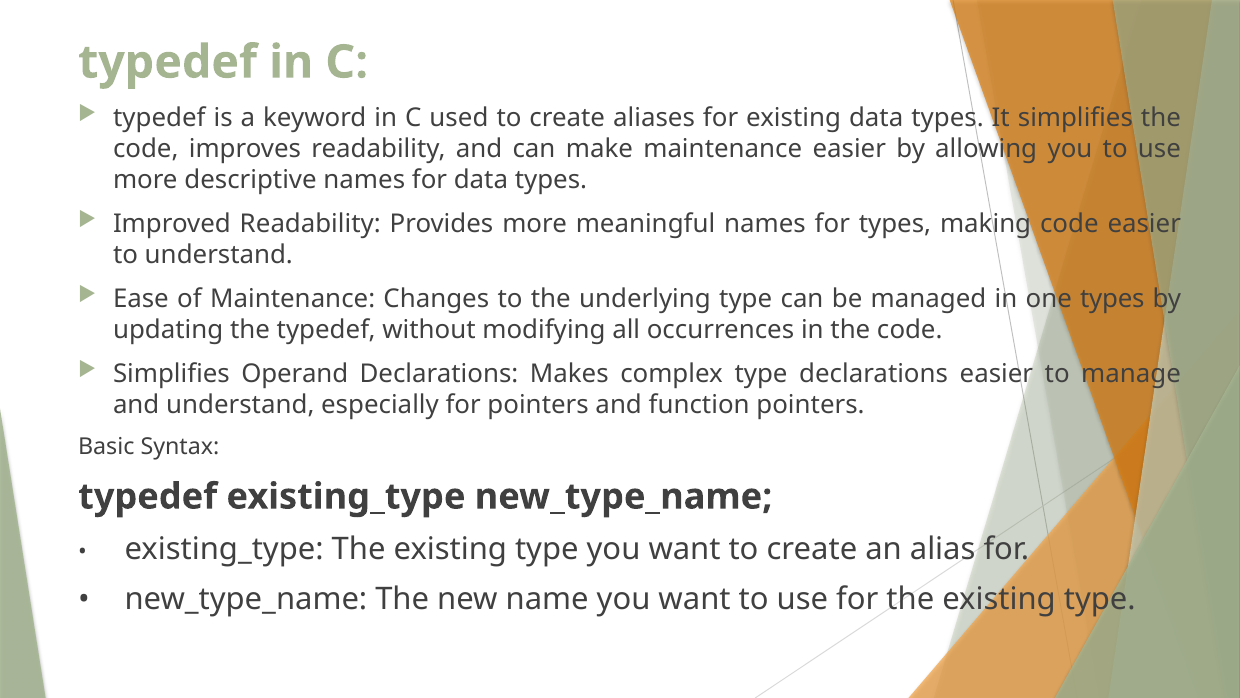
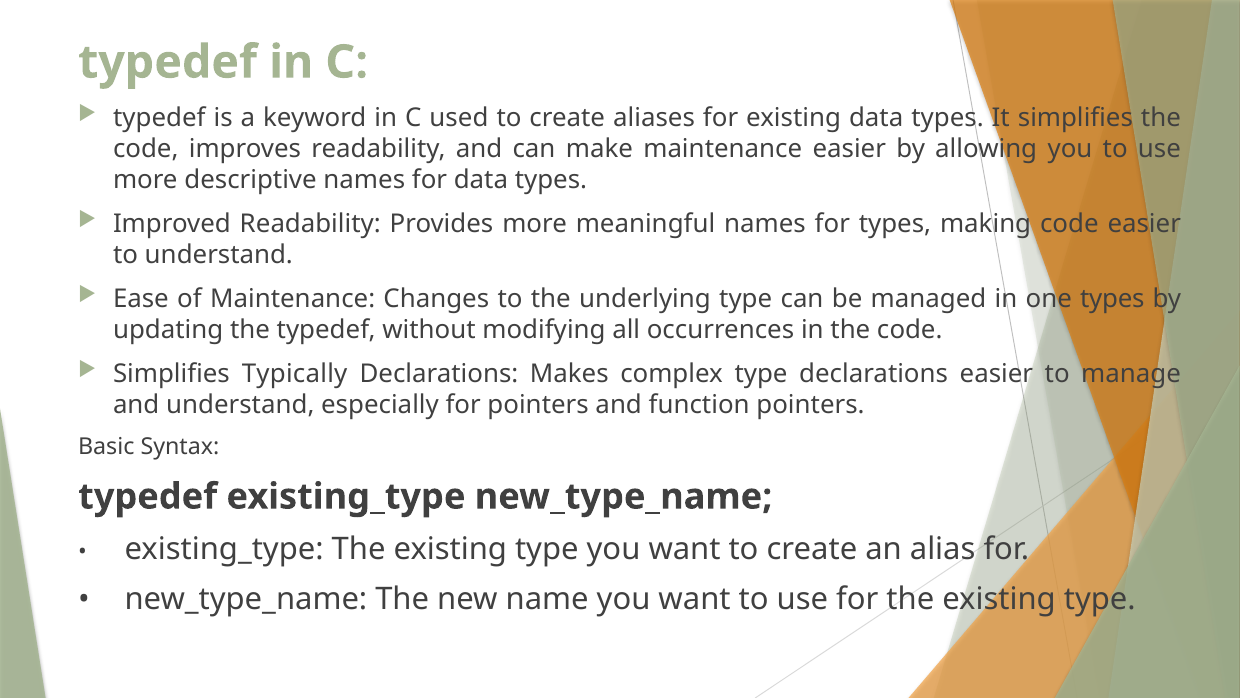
Operand: Operand -> Typically (295, 374)
